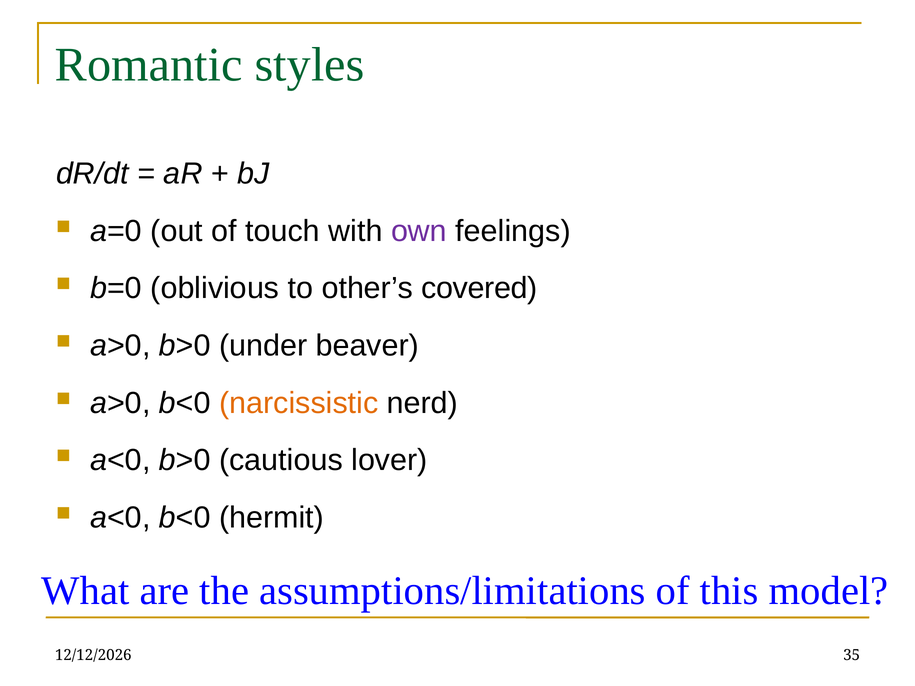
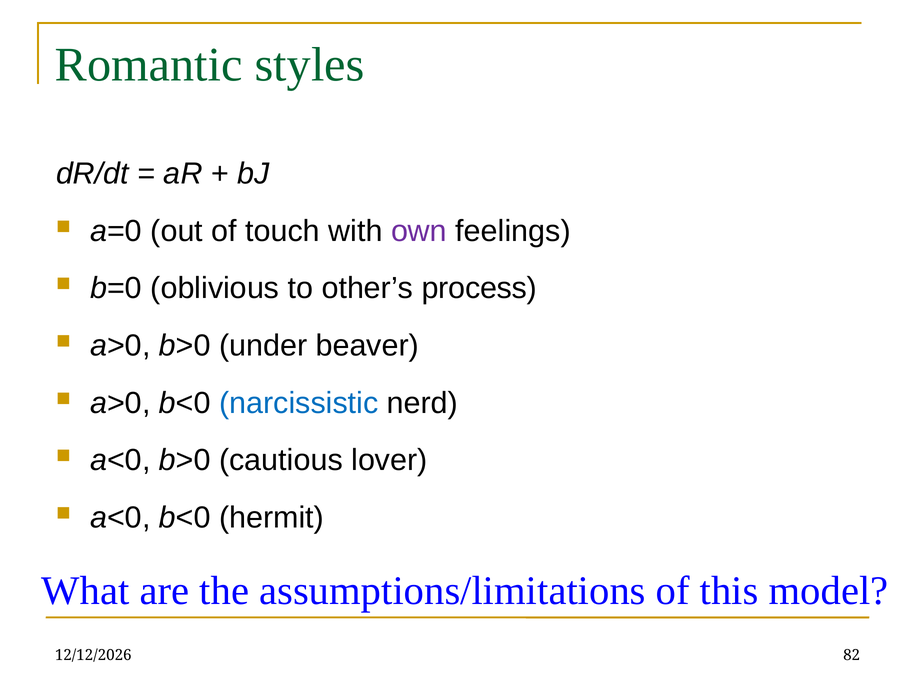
covered: covered -> process (479, 288)
narcissistic colour: orange -> blue (299, 403)
35: 35 -> 82 (852, 655)
